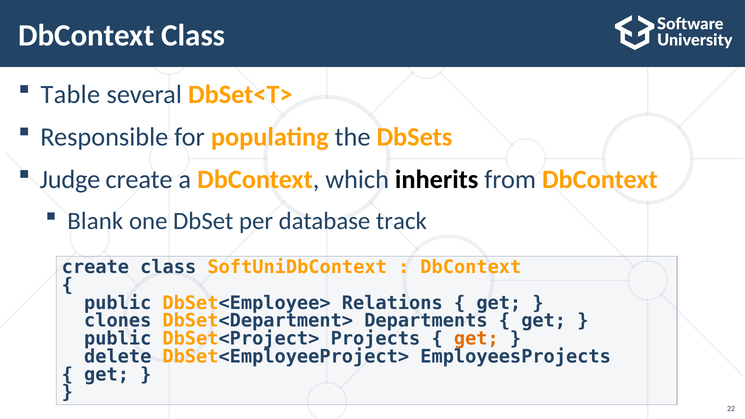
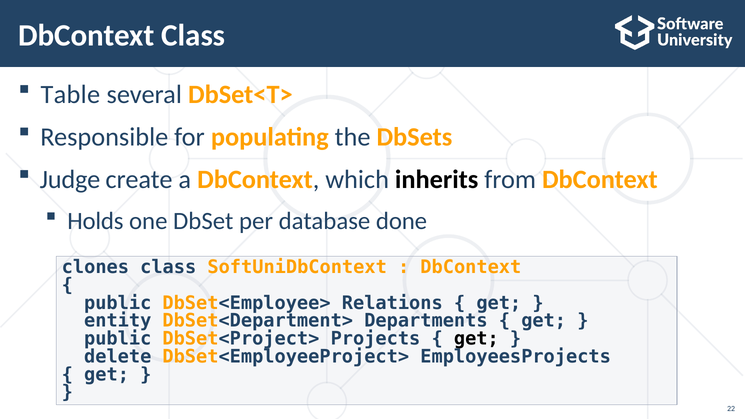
Blank: Blank -> Holds (95, 221)
track: track -> done (402, 221)
create: create -> clones (95, 267)
clones: clones -> entity (118, 321)
get colour: orange -> black (476, 339)
